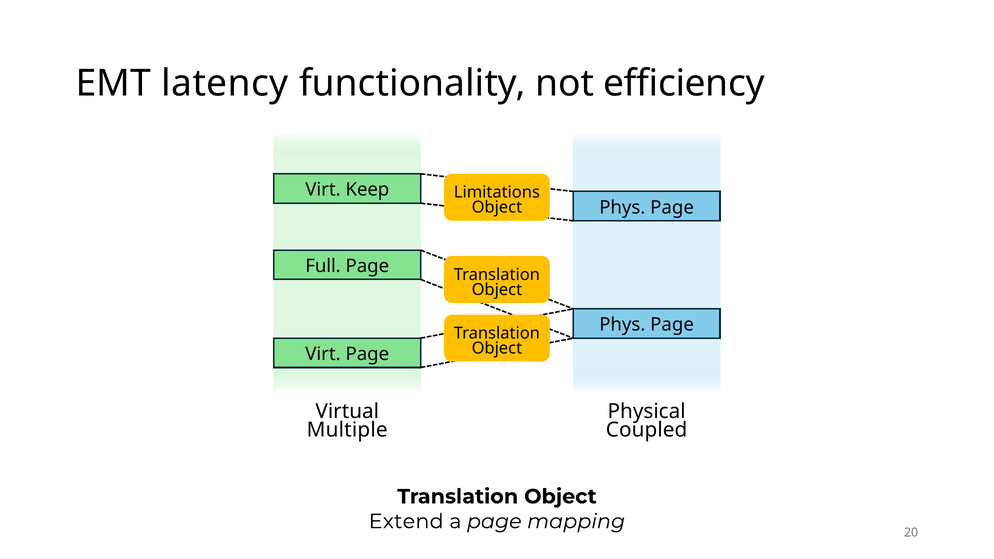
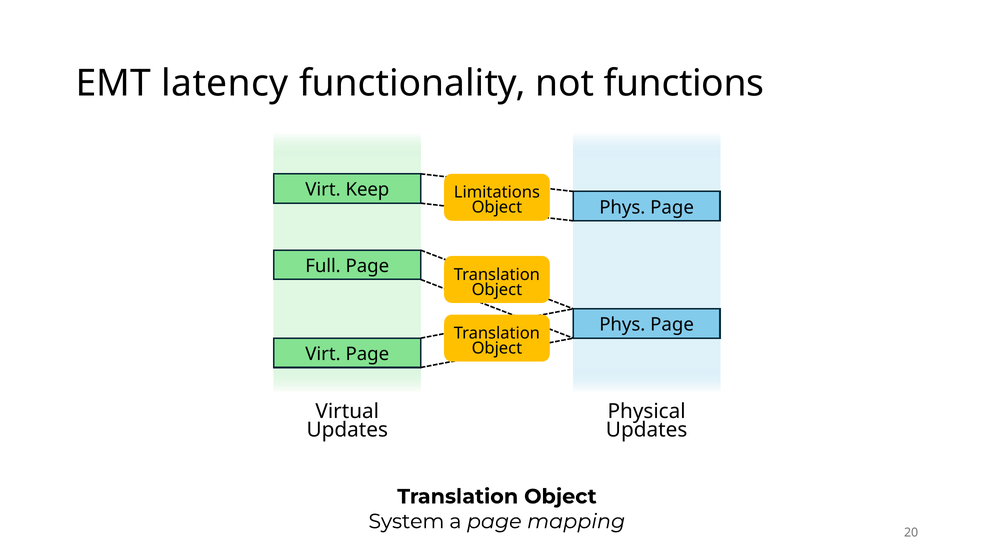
efficiency: efficiency -> functions (684, 84)
Multiple: Multiple -> Updates (347, 430)
Coupled: Coupled -> Updates (647, 430)
Extend: Extend -> System (406, 522)
